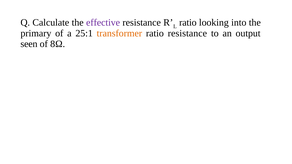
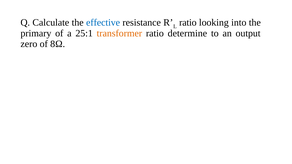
effective colour: purple -> blue (103, 23)
ratio resistance: resistance -> determine (187, 33)
seen: seen -> zero (29, 44)
